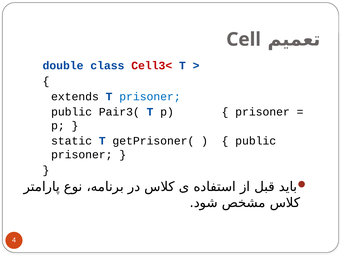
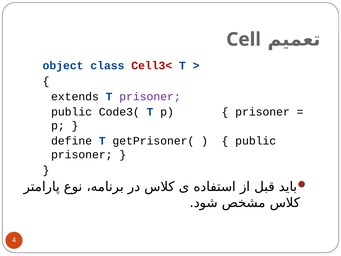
double: double -> object (63, 66)
prisoner colour: blue -> purple (150, 96)
Pair3(: Pair3( -> Code3( (119, 112)
static: static -> define (72, 141)
